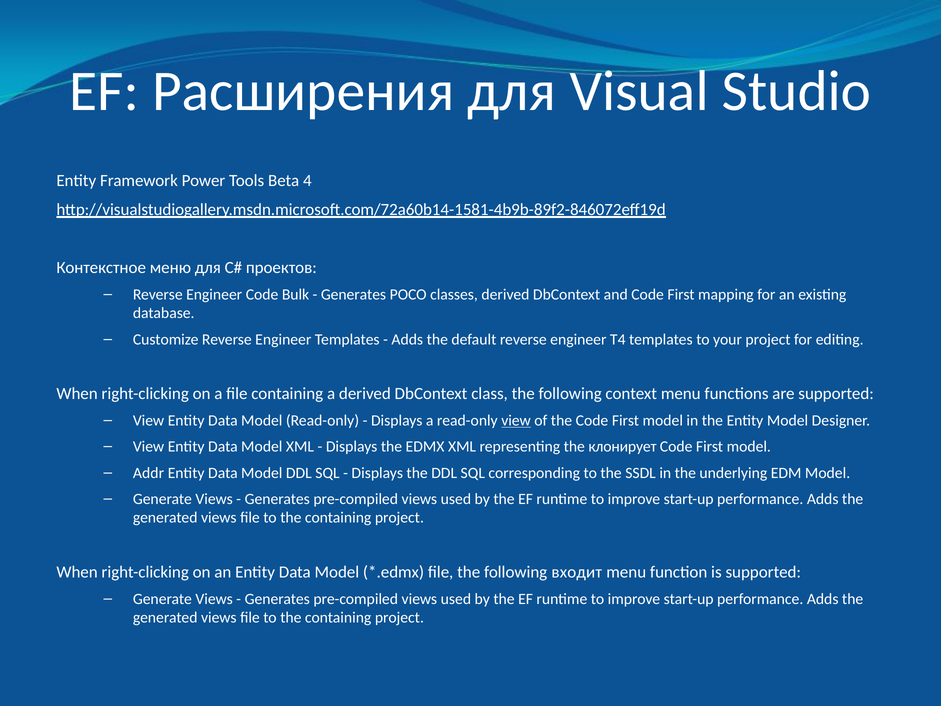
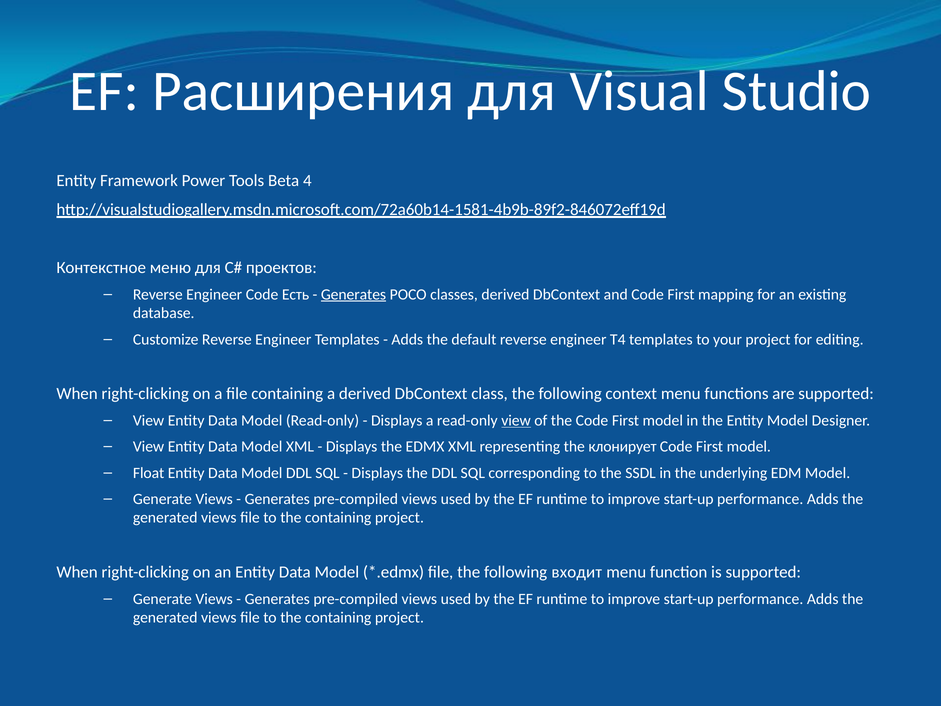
Bulk: Bulk -> Есть (296, 294)
Generates underline: none -> present (353, 294)
Addr: Addr -> Float (149, 473)
